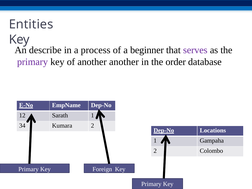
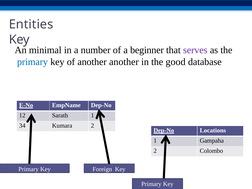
describe: describe -> minimal (45, 50)
process: process -> number (96, 50)
primary colour: purple -> blue (33, 62)
order: order -> good (176, 62)
